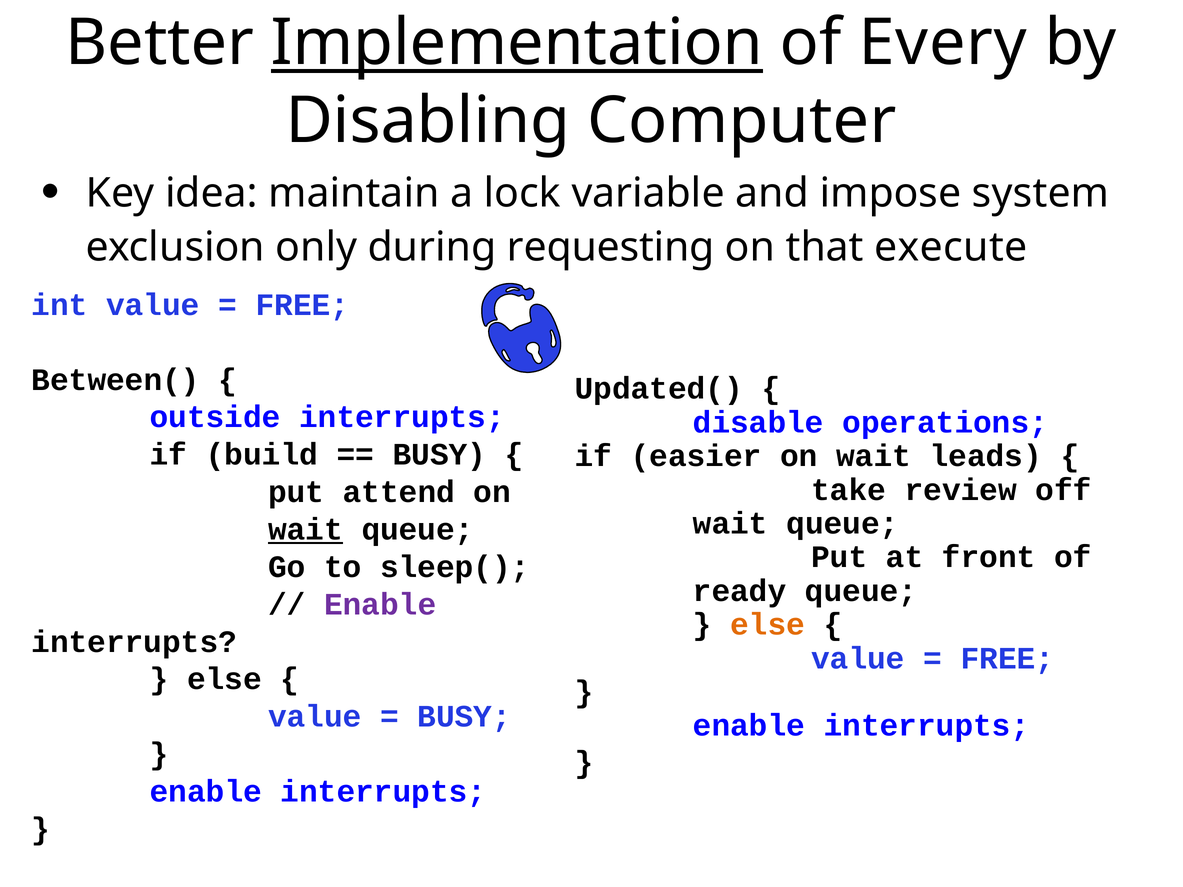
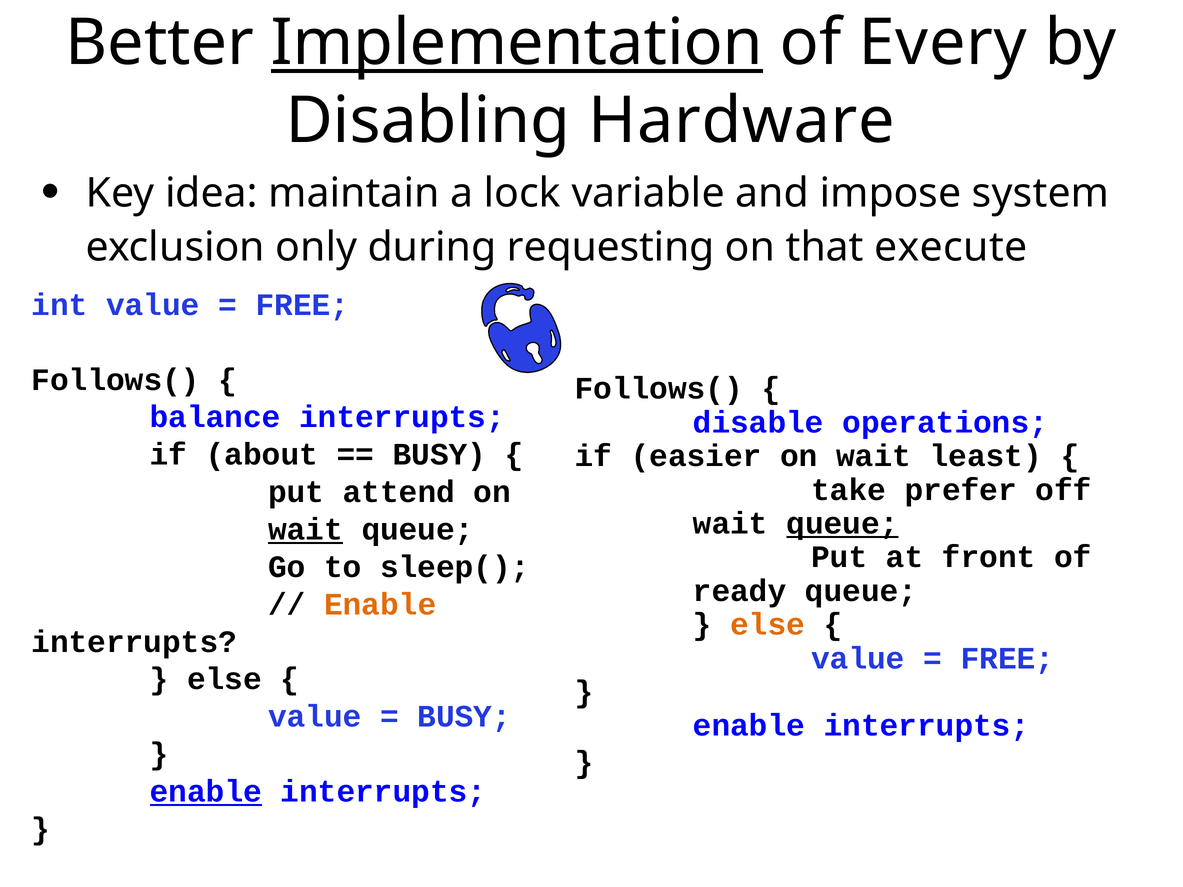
Computer: Computer -> Hardware (742, 121)
Between(: Between( -> Follows( (116, 380)
Updated(: Updated( -> Follows( (659, 389)
outside: outside -> balance (215, 417)
build: build -> about (262, 455)
leads: leads -> least (986, 456)
review: review -> prefer (961, 490)
queue underline: none -> present (843, 524)
Enable colour: purple -> orange (380, 604)
enable underline: none -> present (206, 792)
